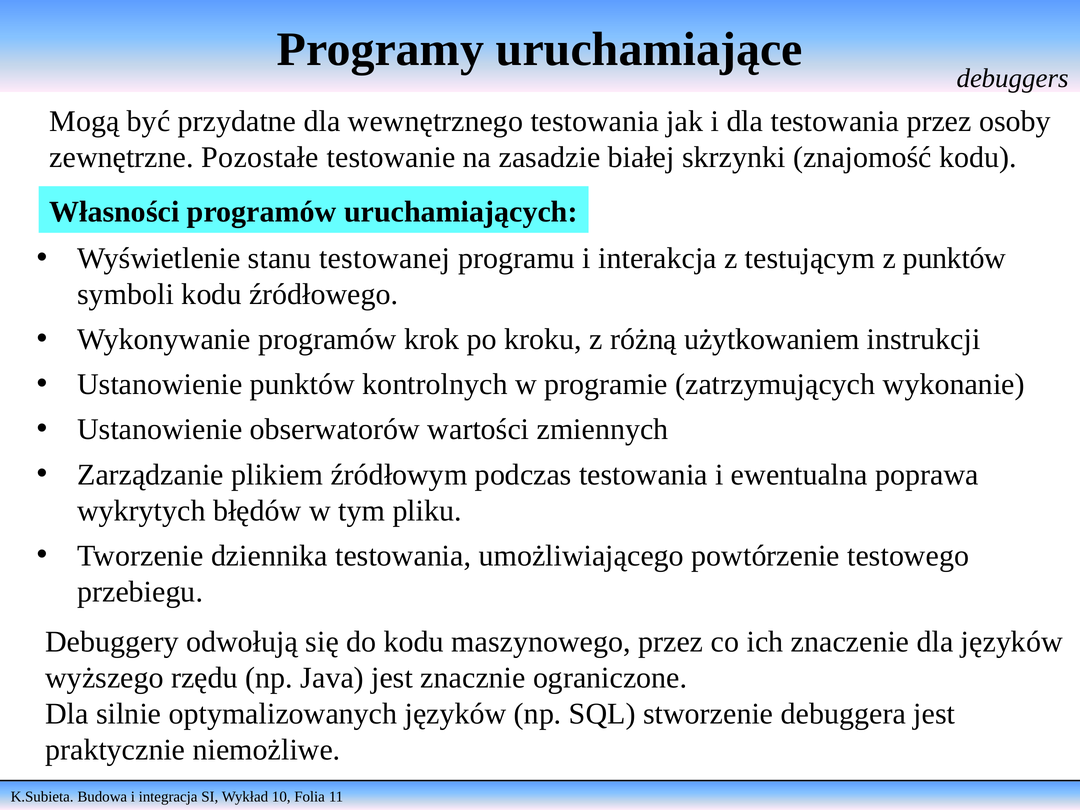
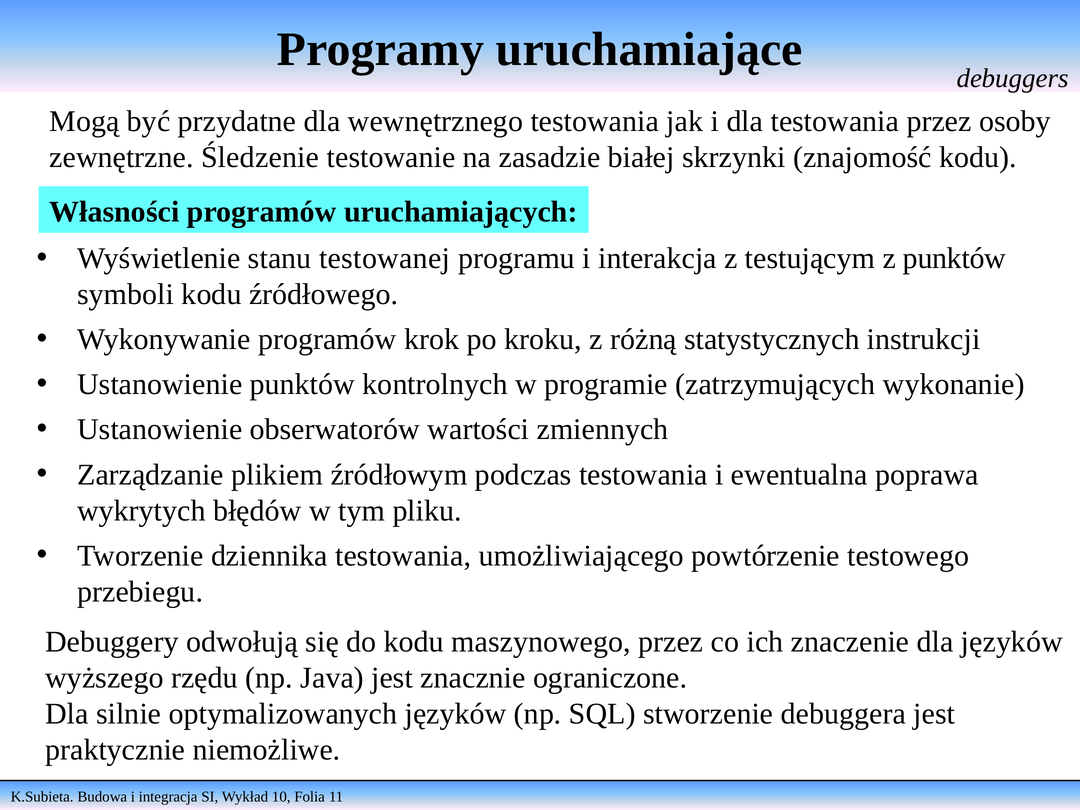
Pozostałe: Pozostałe -> Śledzenie (260, 158)
użytkowaniem: użytkowaniem -> statystycznych (772, 340)
